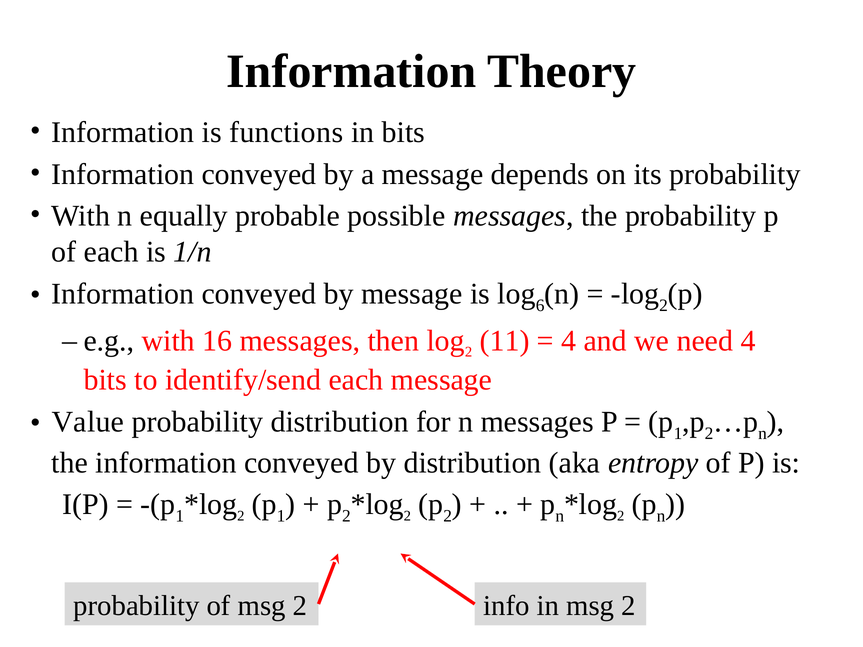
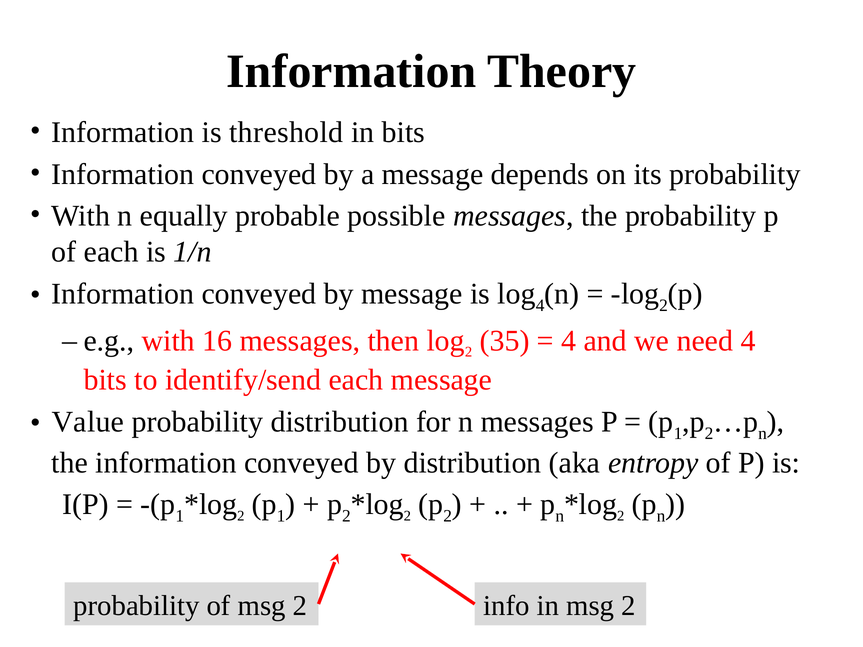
functions: functions -> threshold (286, 132)
6: 6 -> 4 (540, 306)
11: 11 -> 35 (505, 341)
